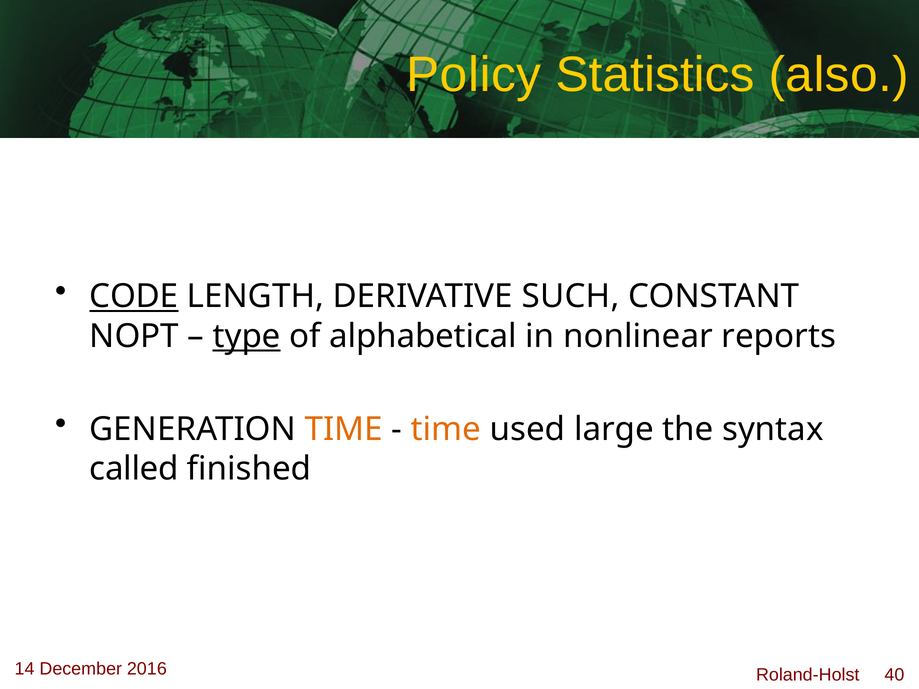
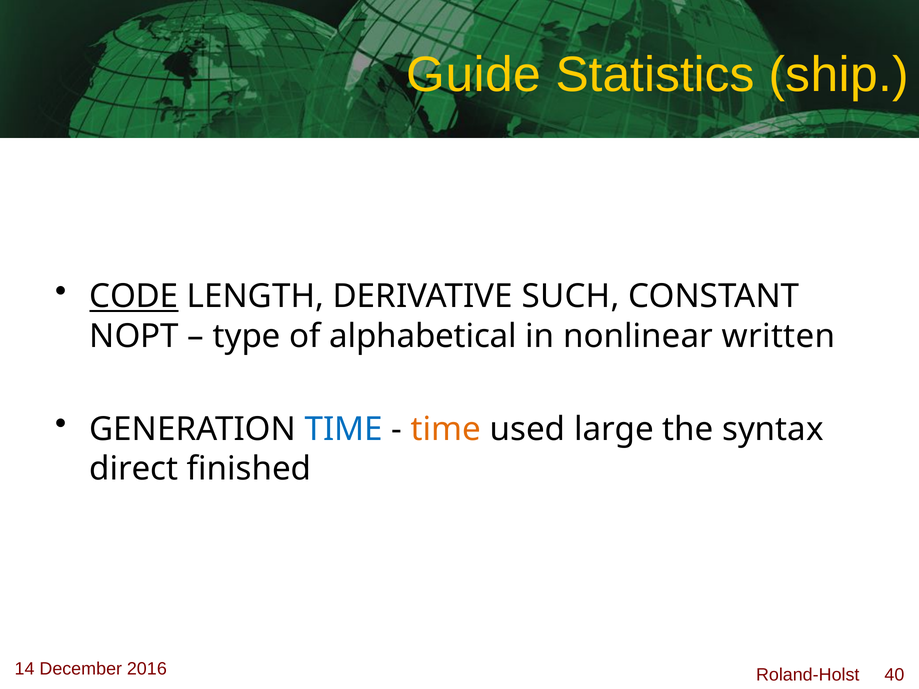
Policy: Policy -> Guide (474, 75)
also: also -> ship (839, 75)
type underline: present -> none (247, 336)
reports: reports -> written (779, 336)
TIME colour: orange -> blue (344, 429)
called: called -> direct (134, 469)
